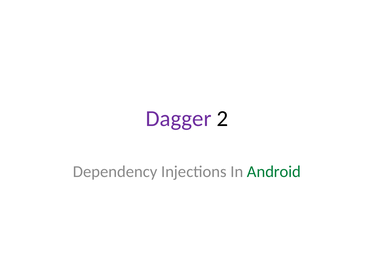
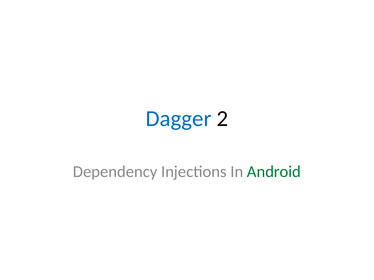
Dagger colour: purple -> blue (179, 119)
